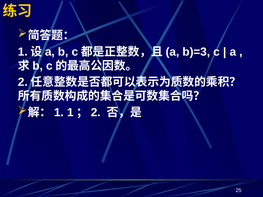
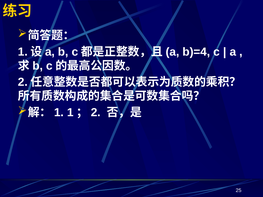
b)=3: b)=3 -> b)=4 (196, 52)
